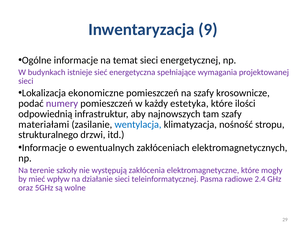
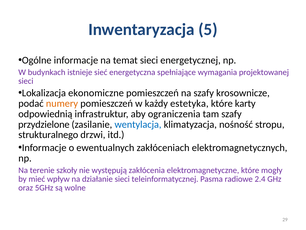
9: 9 -> 5 (208, 29)
numery colour: purple -> orange (62, 103)
ilości: ilości -> karty (245, 103)
najnowszych: najnowszych -> ograniczenia (174, 114)
materiałami: materiałami -> przydzielone (44, 124)
